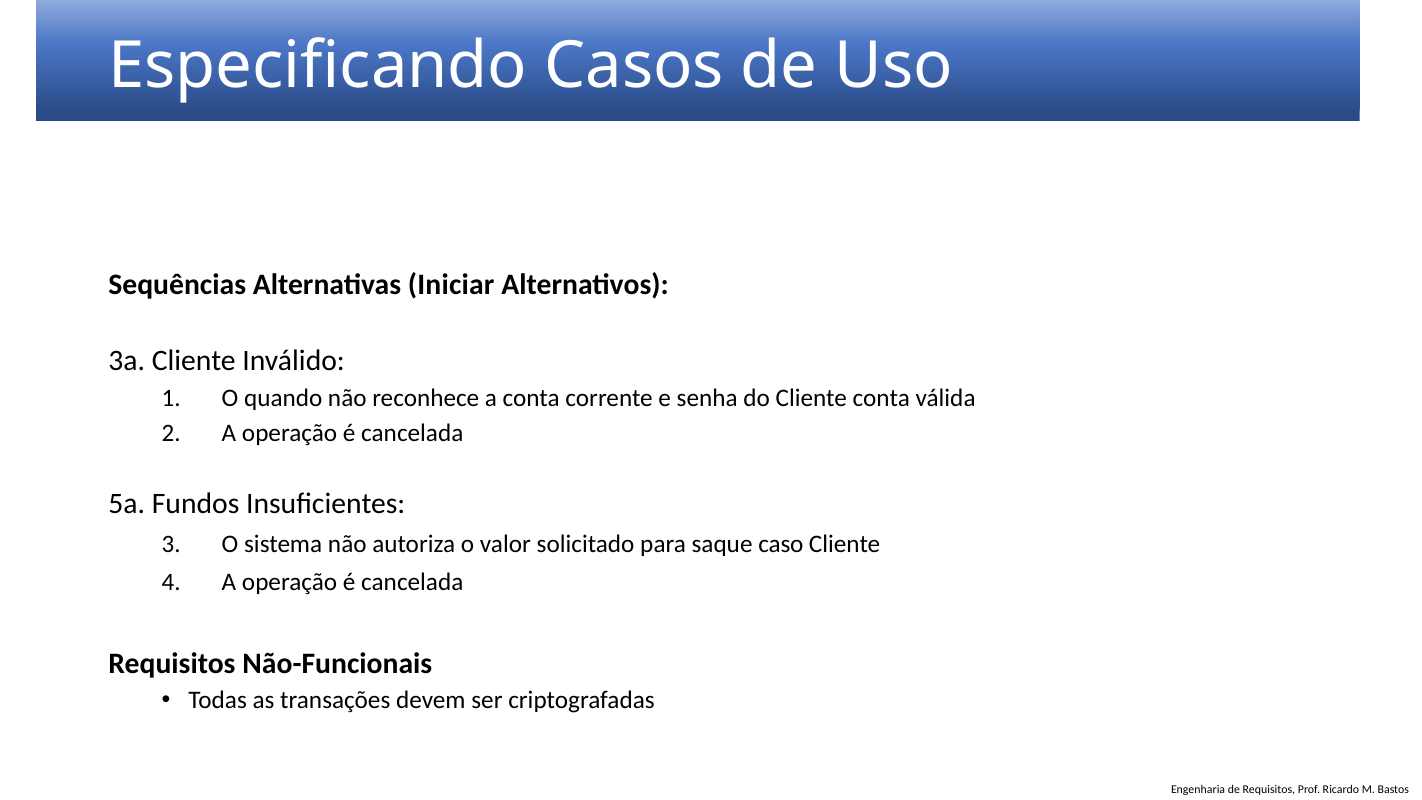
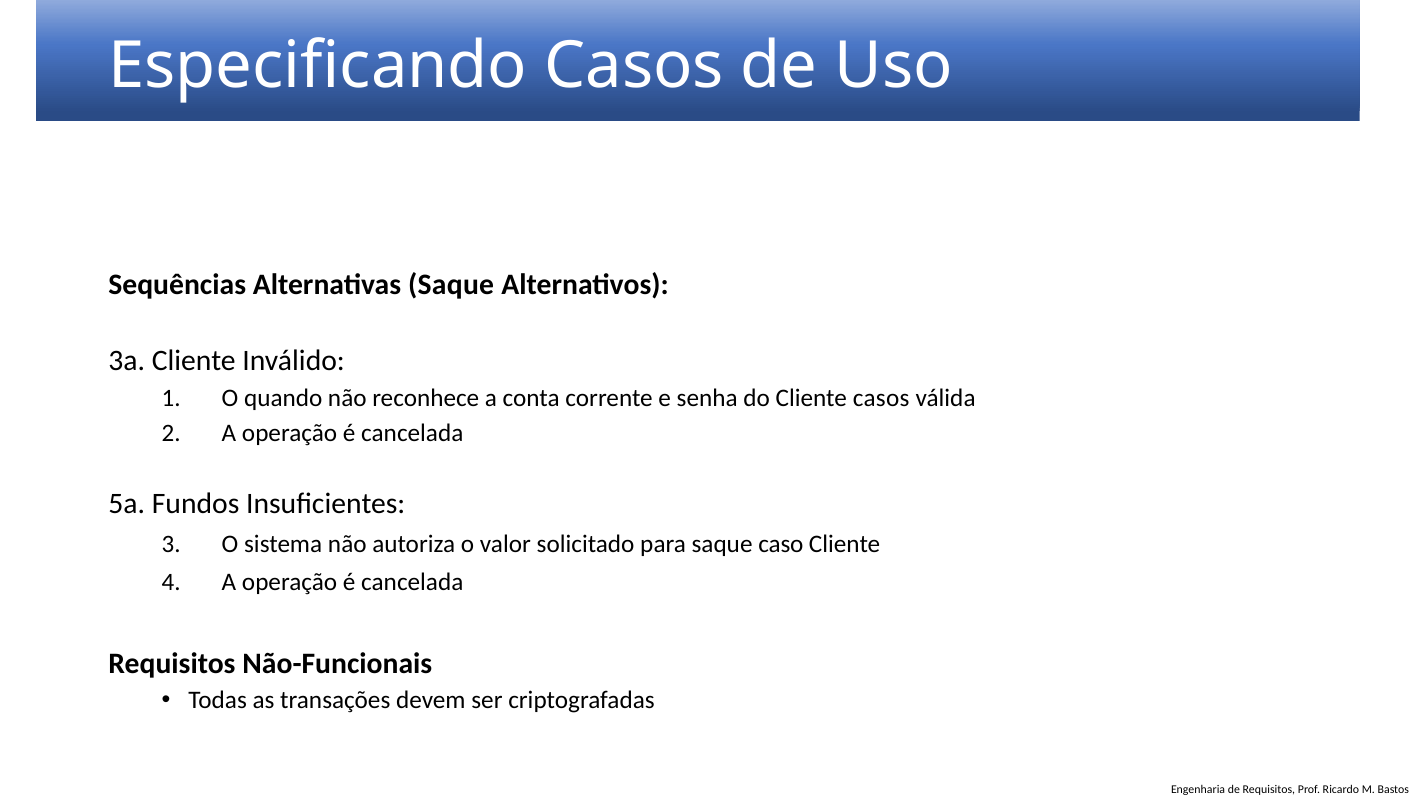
Alternativas Iniciar: Iniciar -> Saque (451, 284)
Cliente conta: conta -> casos (881, 398)
